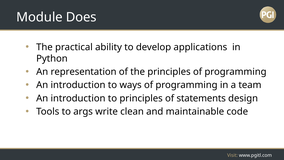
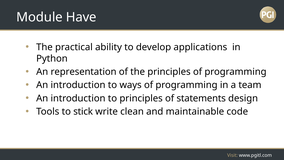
Does: Does -> Have (81, 17)
args: args -> stick (83, 111)
